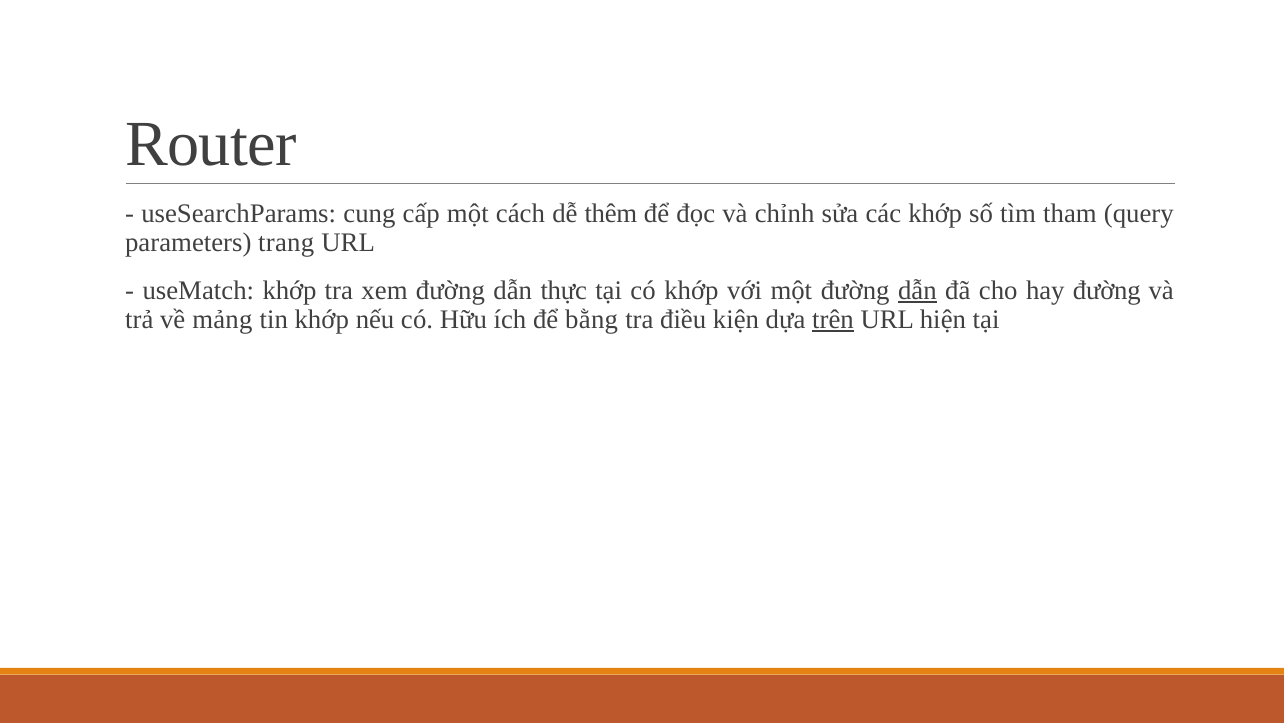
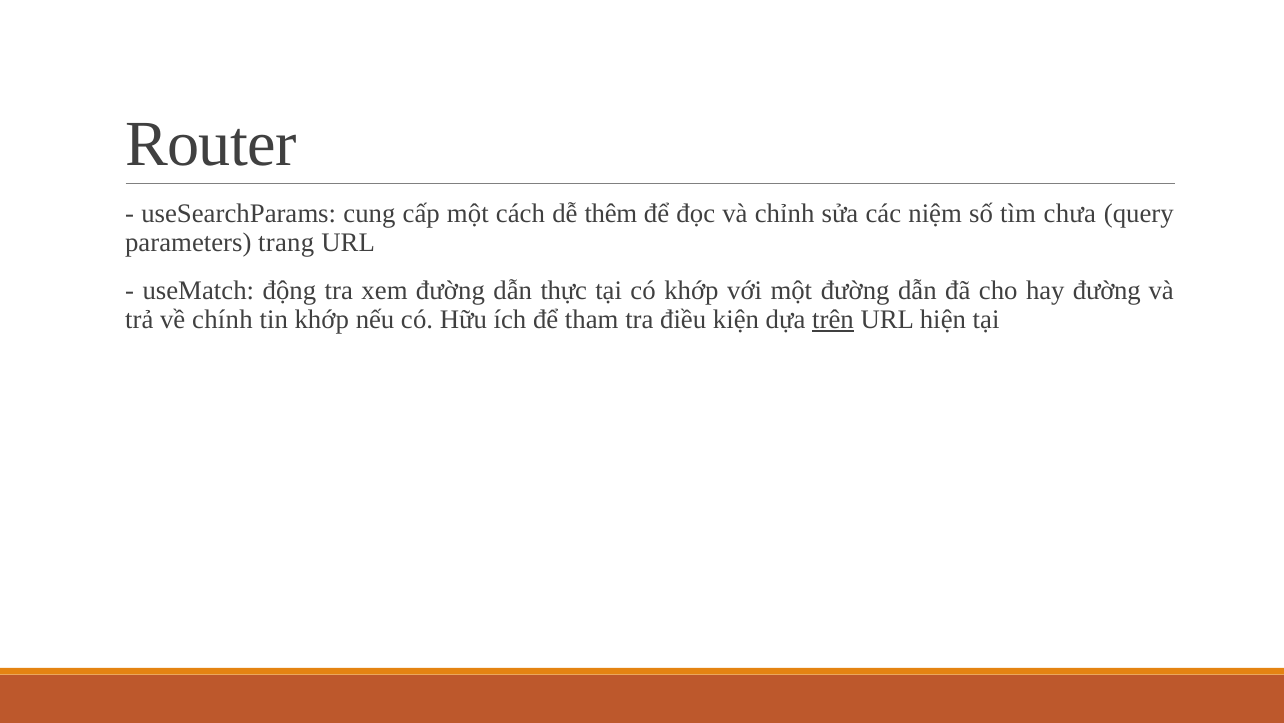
các khớp: khớp -> niệm (935, 214)
tham: tham -> chưa (1070, 214)
useMatch khớp: khớp -> động (289, 290)
dẫn underline: present -> none (917, 290)
mảng: mảng -> chính (222, 319)
bằng: bằng -> tham (592, 319)
